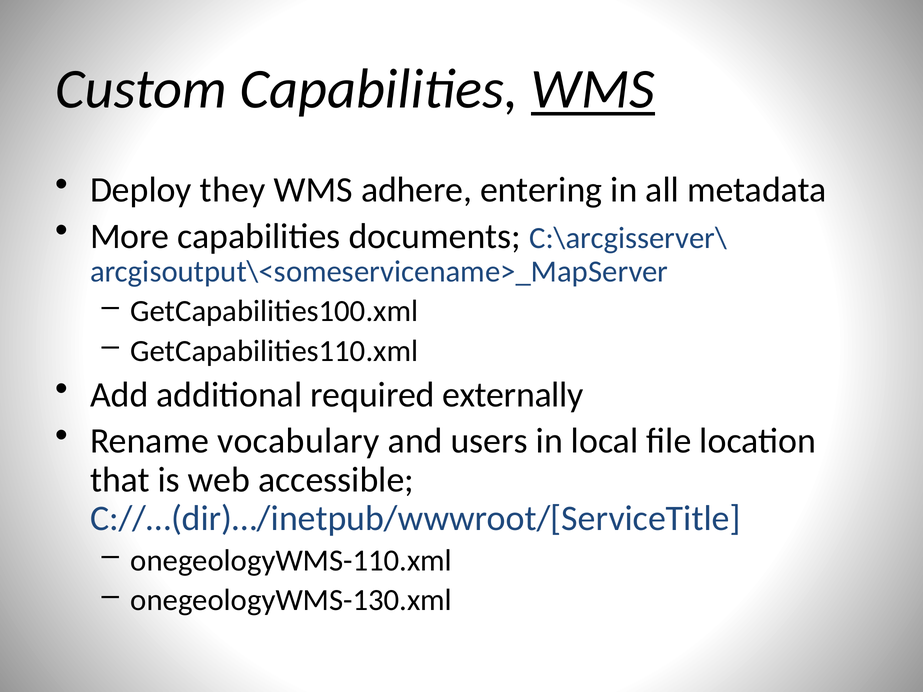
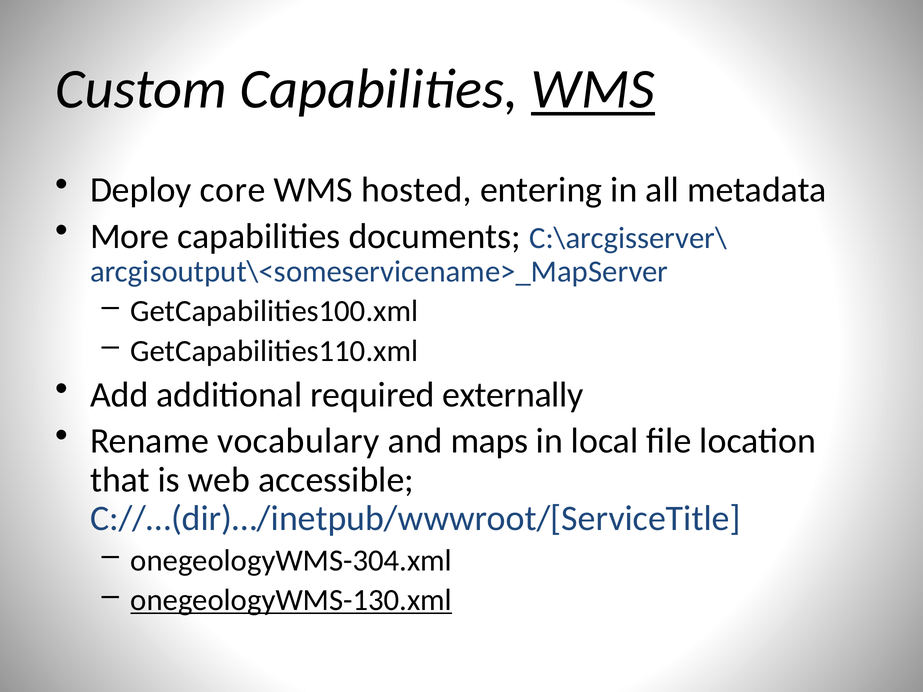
they: they -> core (233, 190)
adhere: adhere -> hosted (416, 190)
users: users -> maps (489, 441)
onegeologyWMS-110.xml: onegeologyWMS-110.xml -> onegeologyWMS-304.xml (291, 561)
onegeologyWMS-130.xml underline: none -> present (291, 600)
